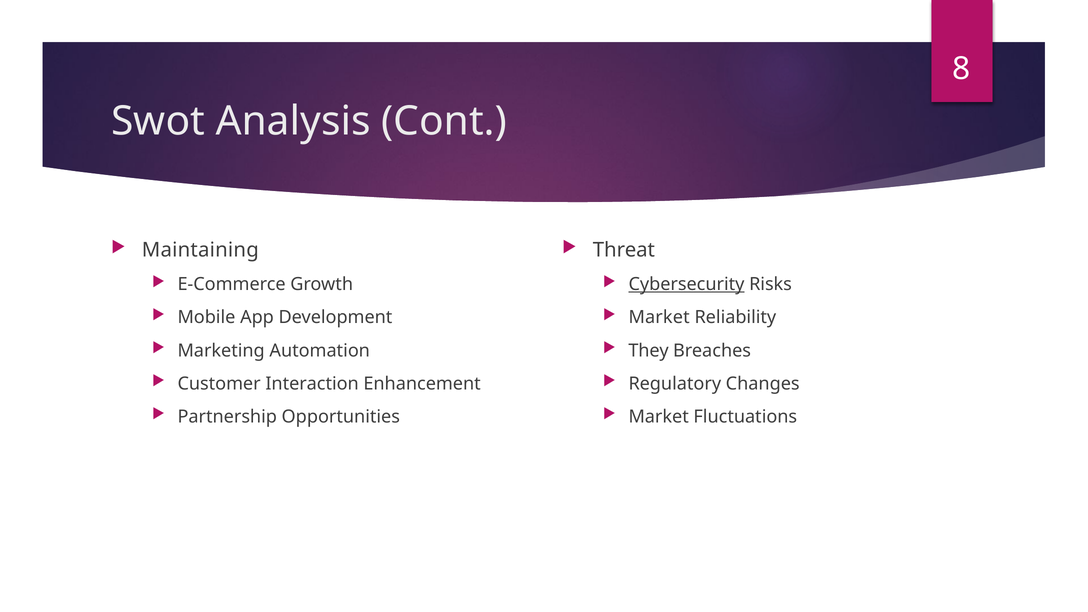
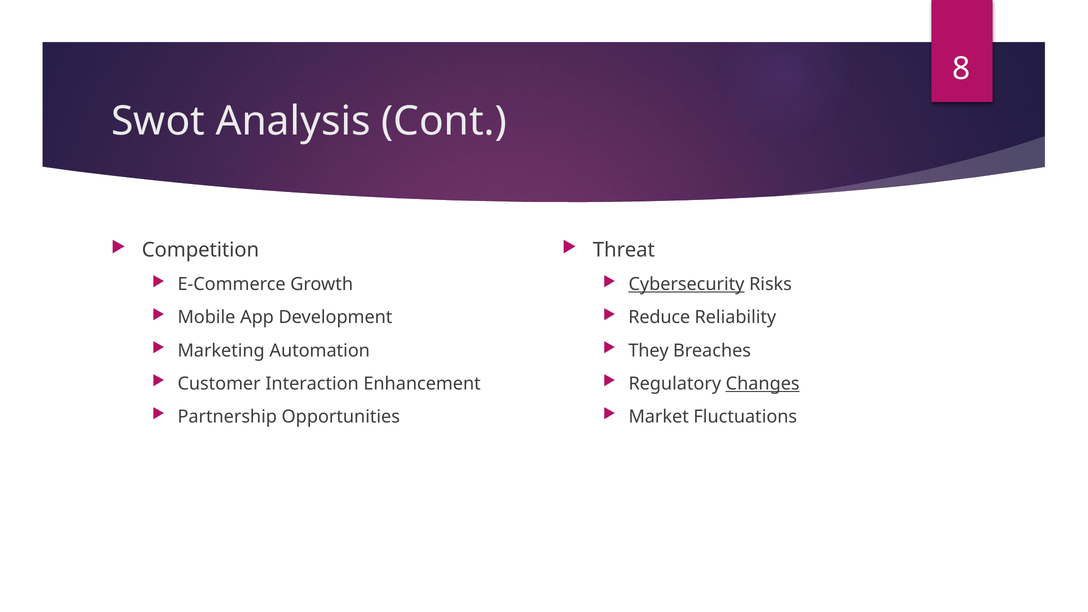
Maintaining: Maintaining -> Competition (201, 250)
Market: Market -> Reduce (659, 317)
Changes underline: none -> present (763, 384)
